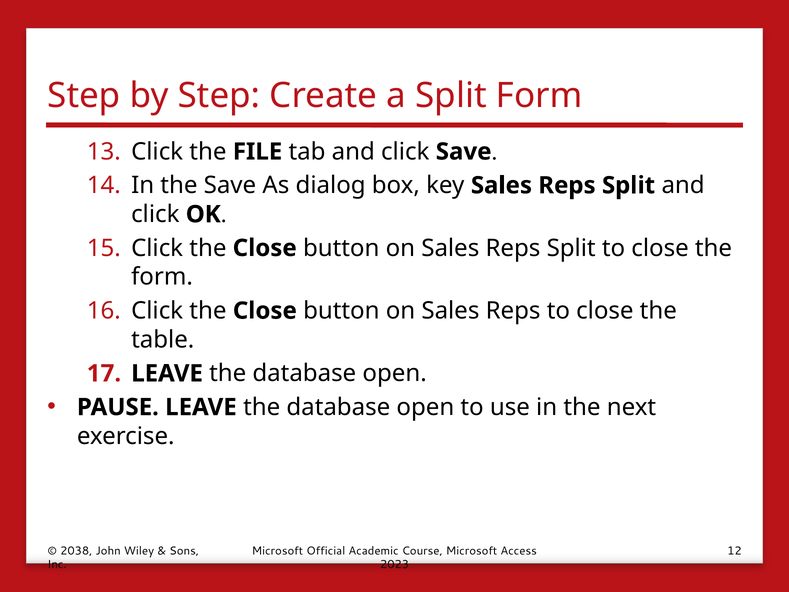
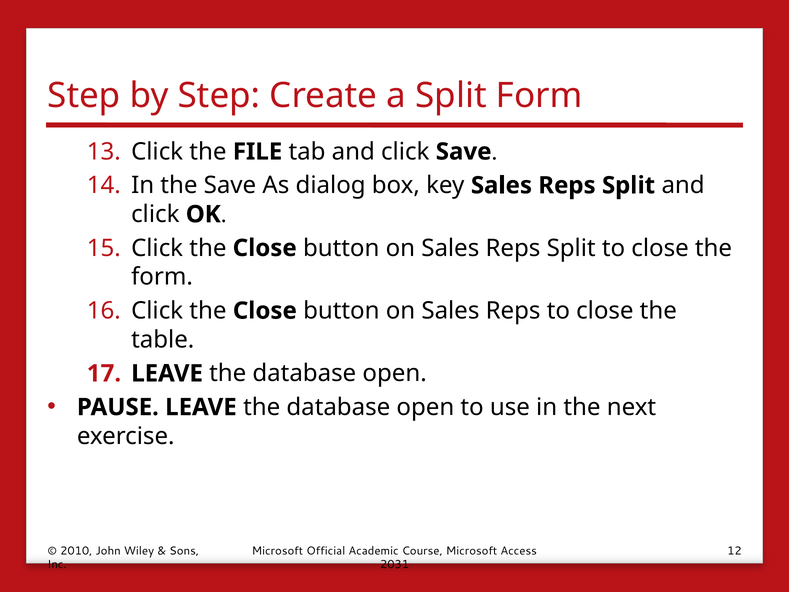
2038: 2038 -> 2010 (76, 551)
2023: 2023 -> 2031 (395, 564)
